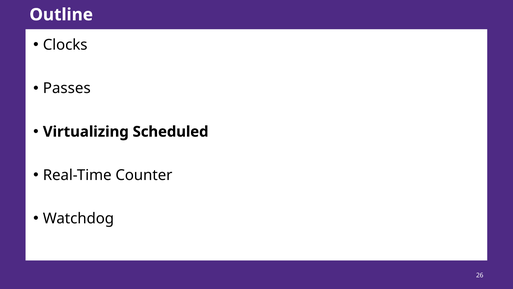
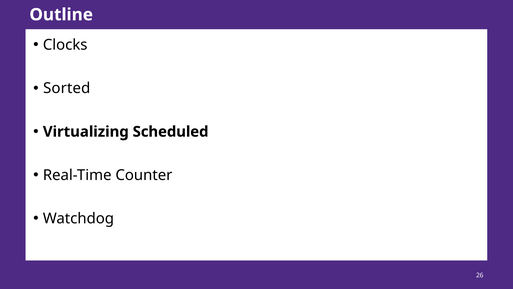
Passes: Passes -> Sorted (67, 88)
